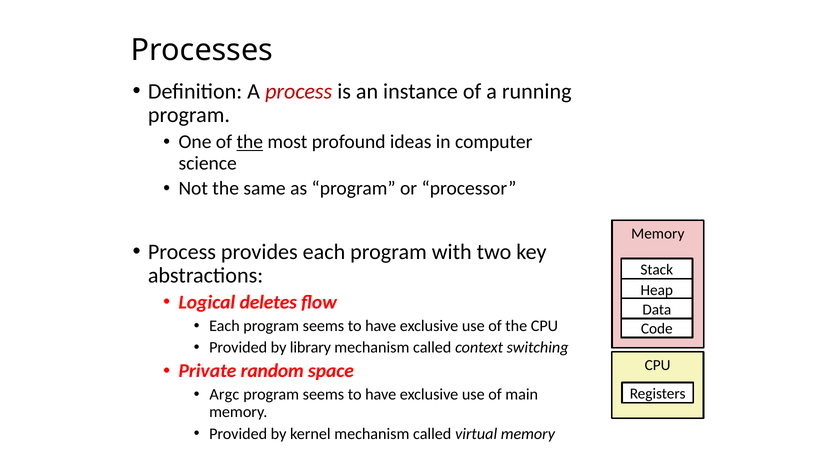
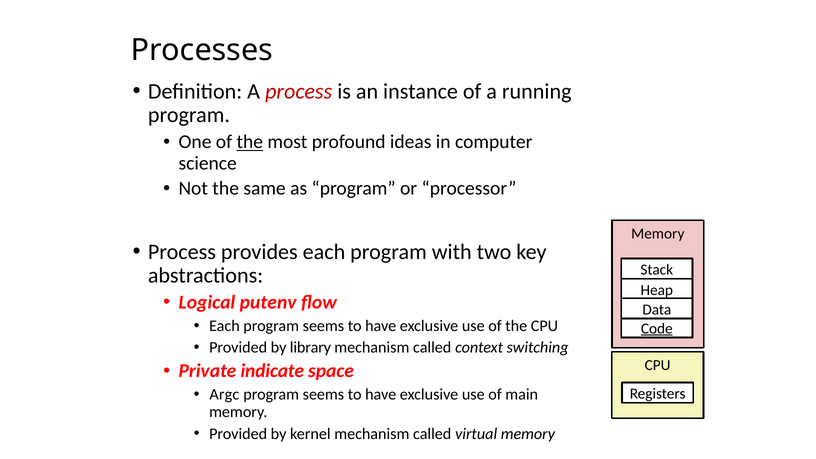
deletes: deletes -> putenv (268, 302)
Code underline: none -> present (657, 328)
random: random -> indicate (272, 371)
